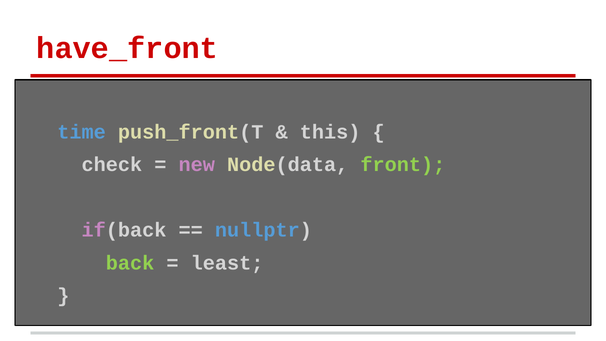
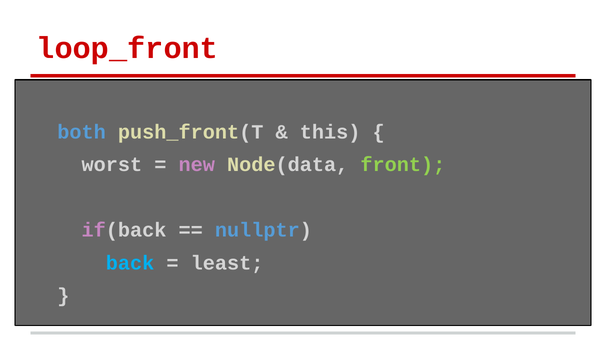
have_front: have_front -> loop_front (127, 48)
time: time -> both (82, 132)
check: check -> worst (112, 165)
back colour: light green -> light blue (130, 263)
